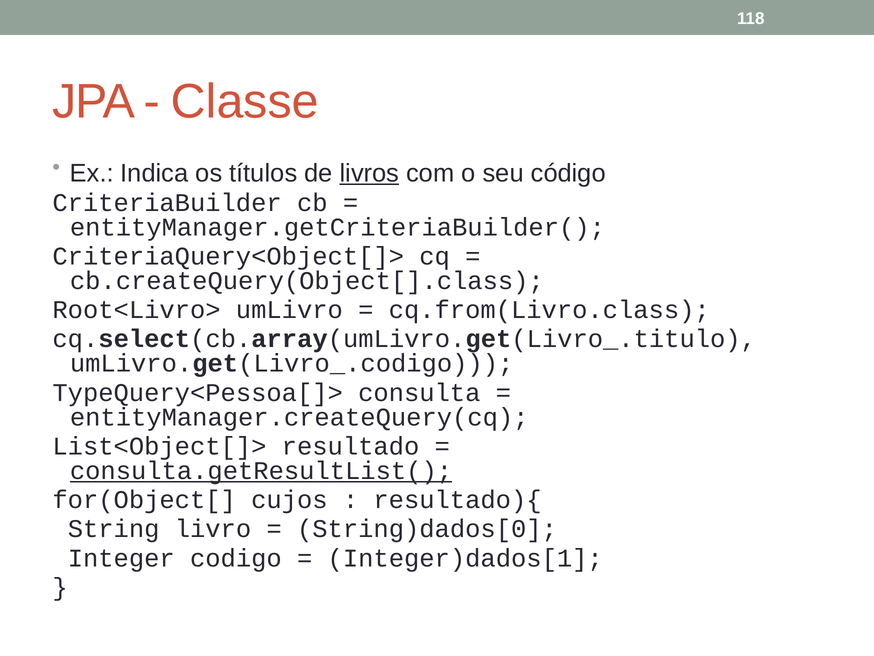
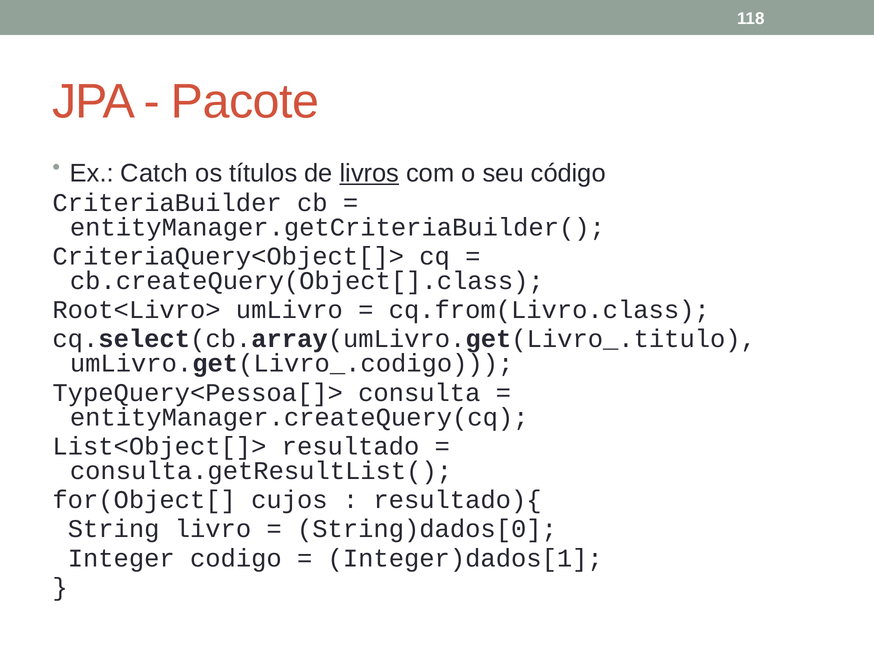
Classe: Classe -> Pacote (245, 102)
Indica: Indica -> Catch (154, 173)
consulta.getResultList( underline: present -> none (261, 470)
